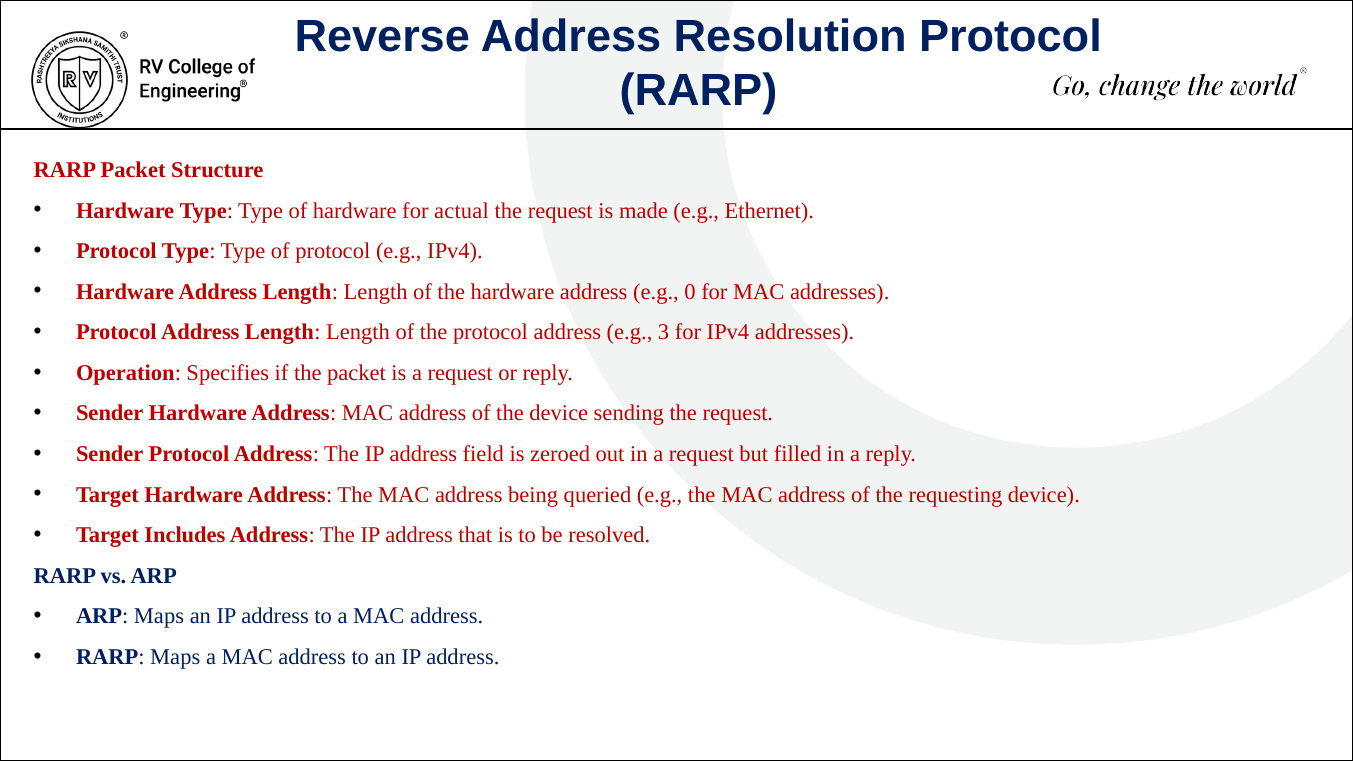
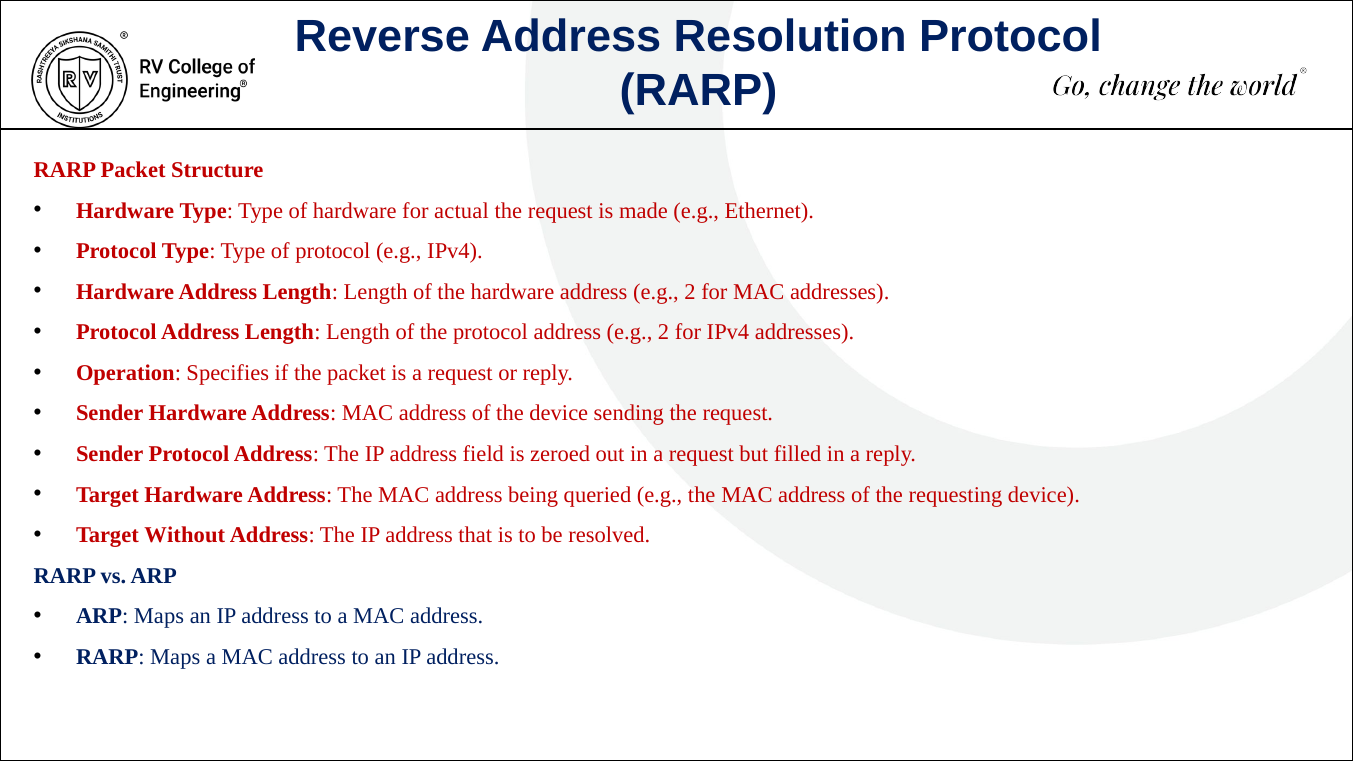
hardware address e.g 0: 0 -> 2 (690, 292)
protocol address e.g 3: 3 -> 2 (664, 332)
Includes: Includes -> Without (185, 535)
